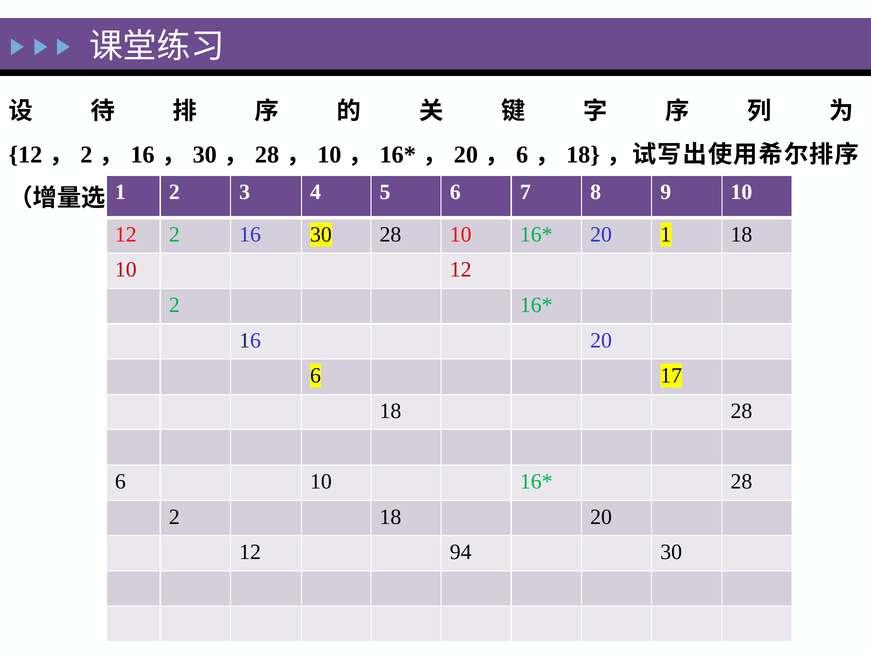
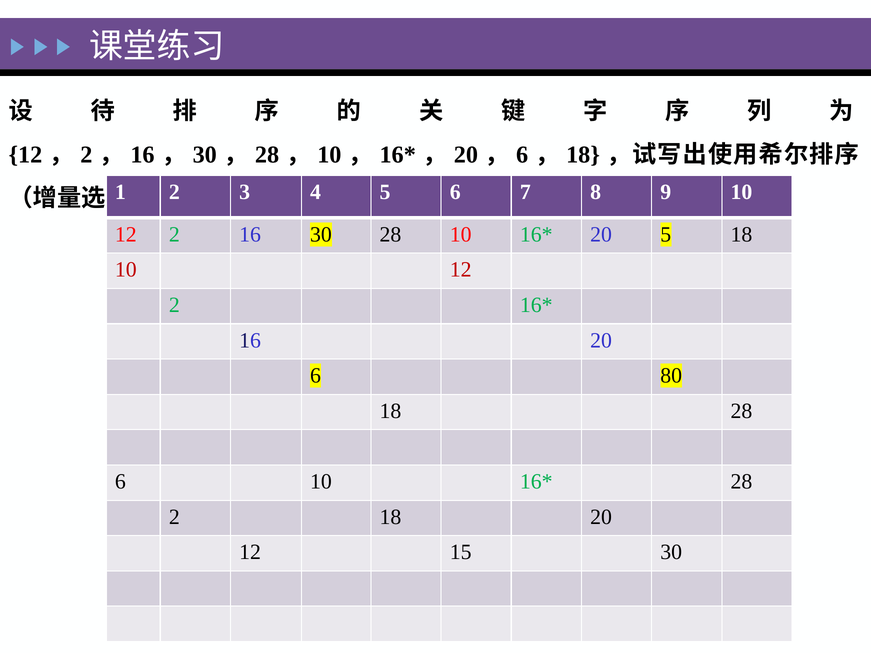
20 1: 1 -> 5 (666, 235)
17: 17 -> 80 (671, 376)
94: 94 -> 15 (461, 552)
